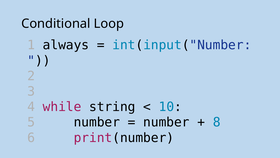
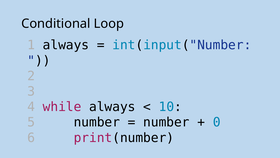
while string: string -> always (112, 107)
8: 8 -> 0 (217, 122)
